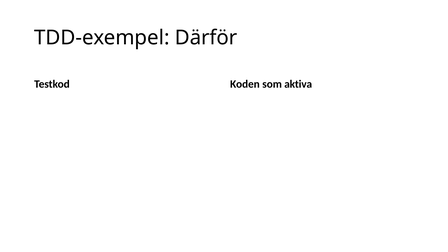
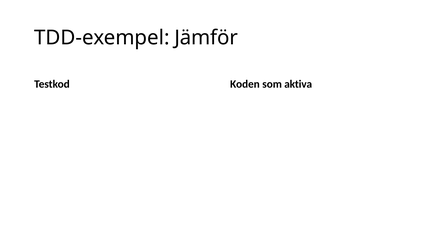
Därför: Därför -> Jämför (206, 38)
